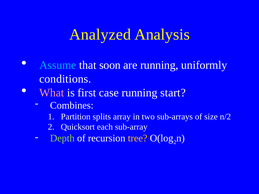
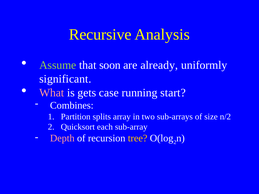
Analyzed: Analyzed -> Recursive (100, 35)
Assume colour: light blue -> light green (58, 65)
are running: running -> already (159, 65)
conditions: conditions -> significant (65, 79)
first: first -> gets (87, 93)
Depth colour: light green -> pink (62, 138)
